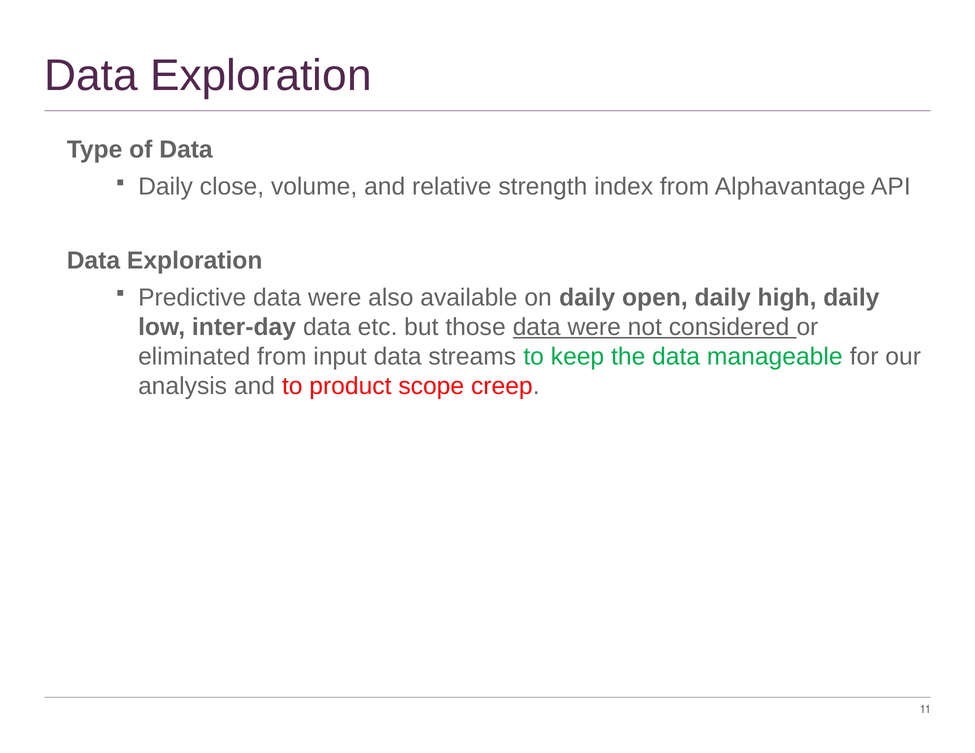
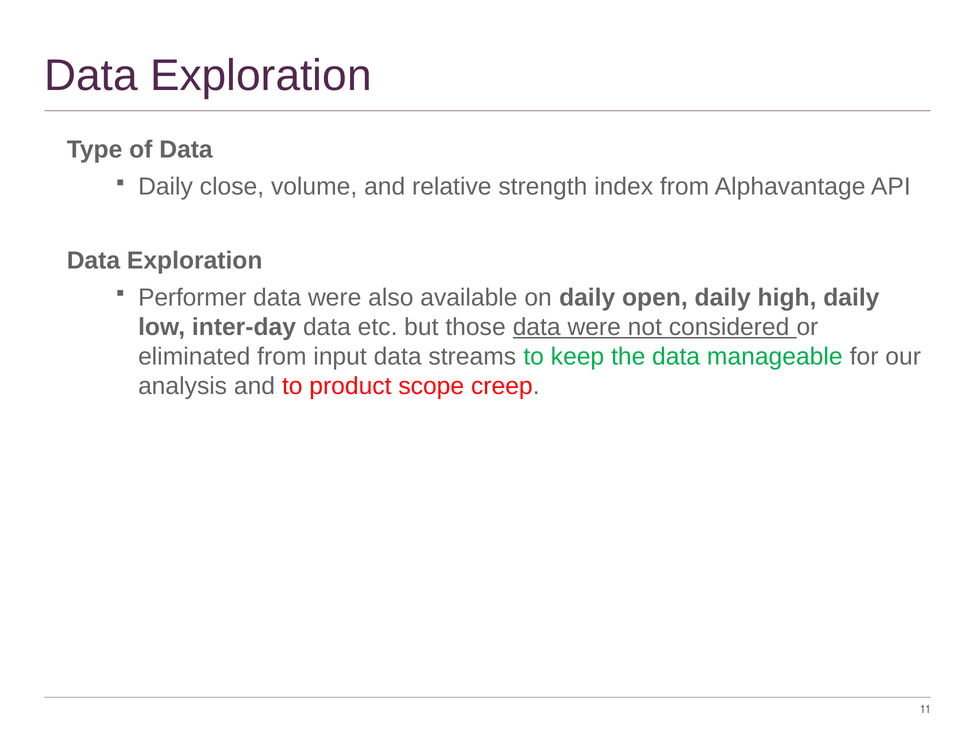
Predictive: Predictive -> Performer (192, 298)
